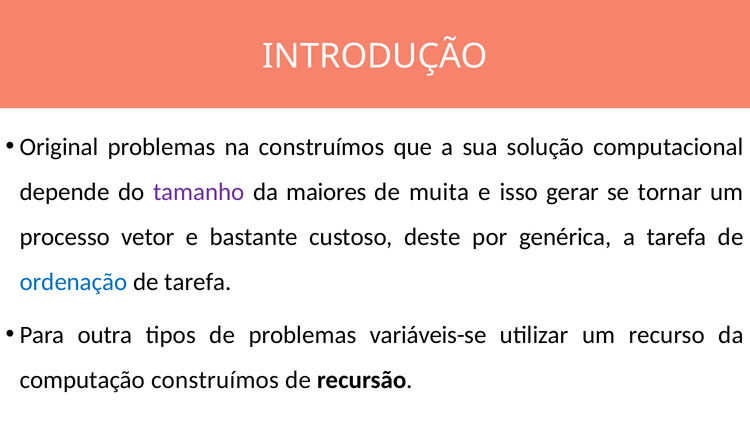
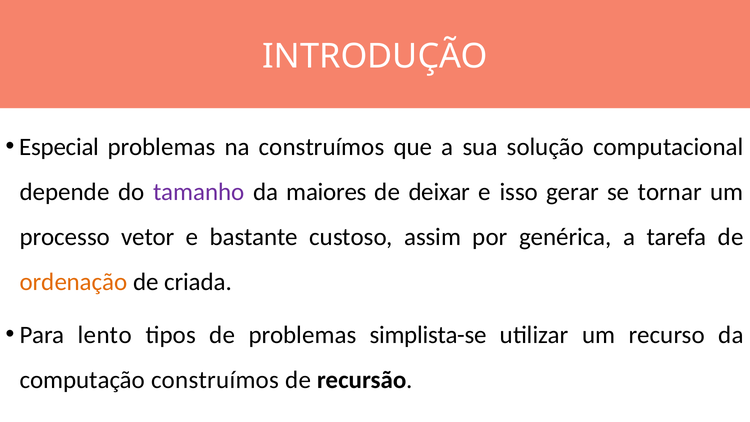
Original: Original -> Especial (59, 147)
muita: muita -> deixar (439, 192)
deste: deste -> assim (433, 237)
ordenação colour: blue -> orange (74, 282)
de tarefa: tarefa -> criada (198, 282)
outra: outra -> lento (105, 335)
variáveis-se: variáveis-se -> simplista-se (428, 335)
